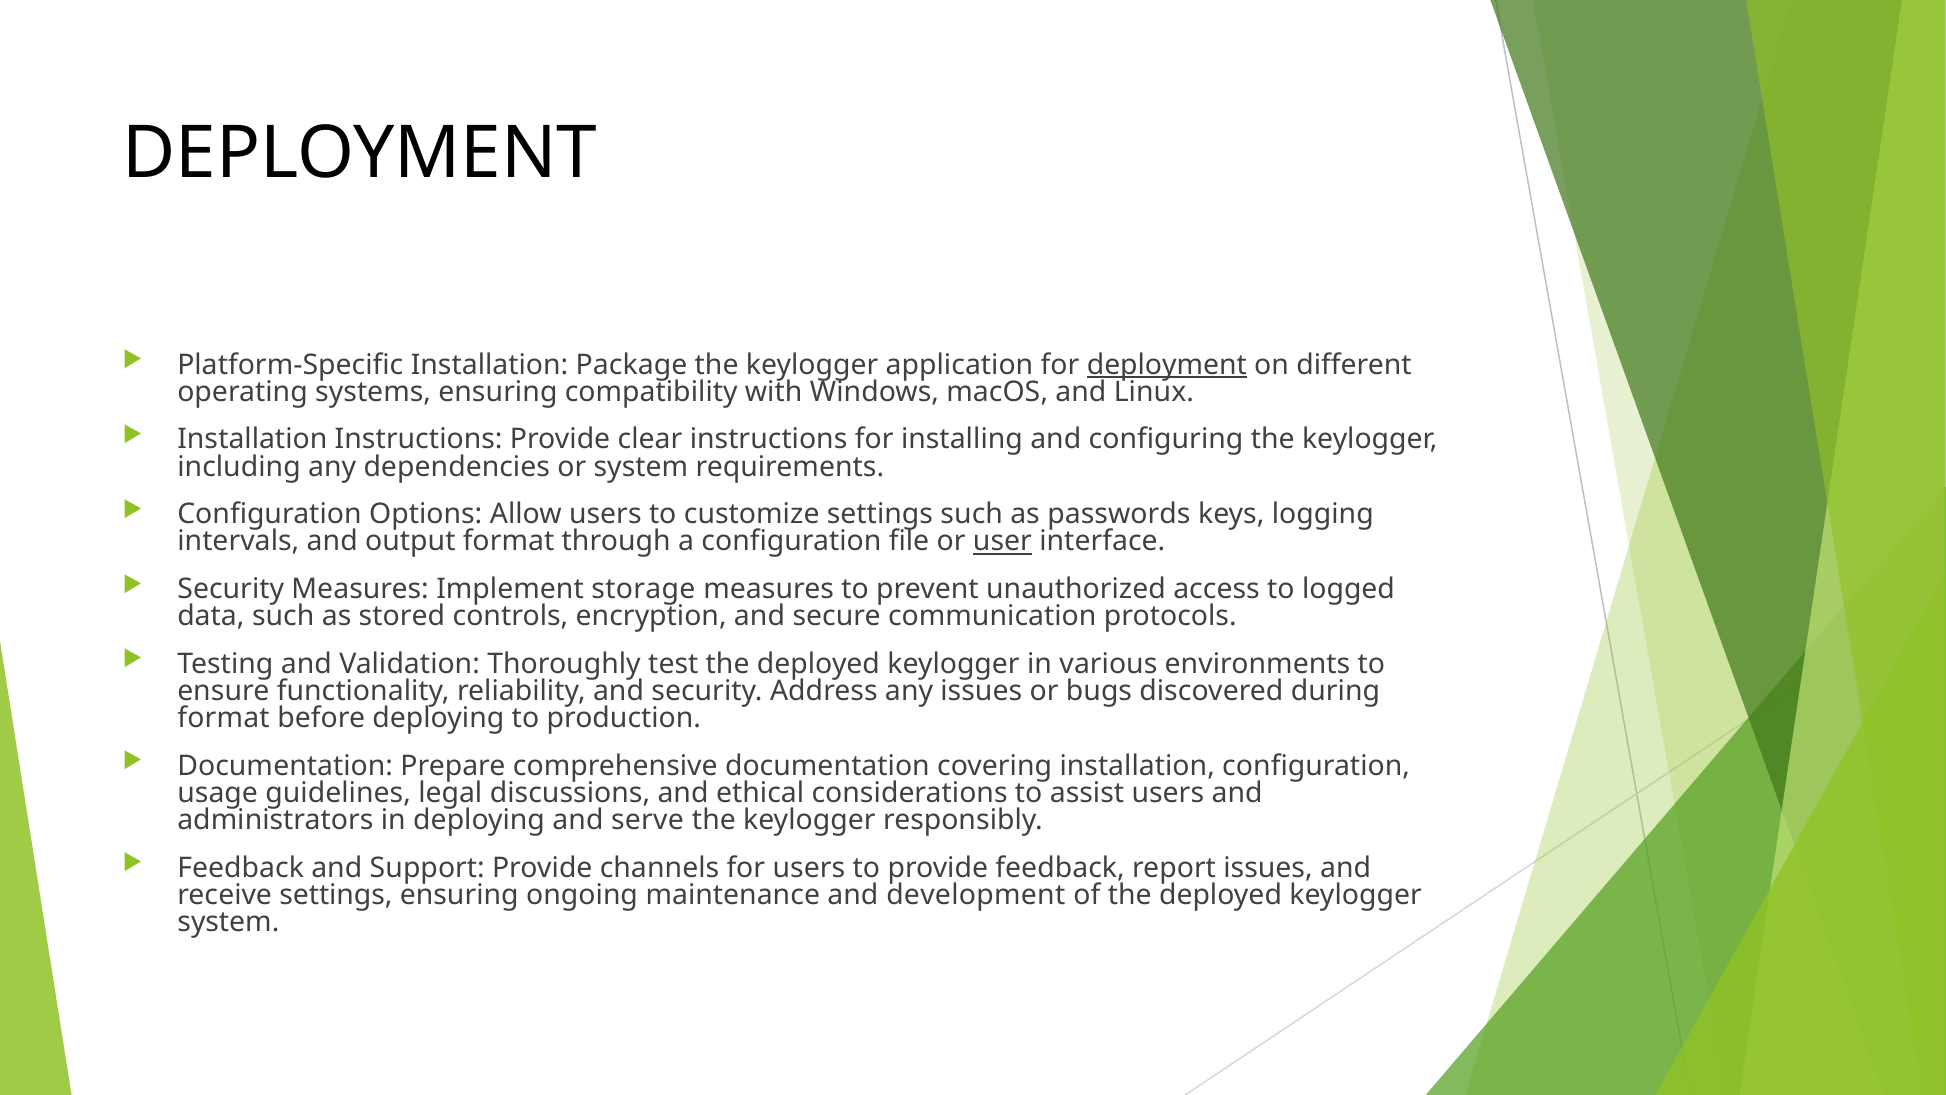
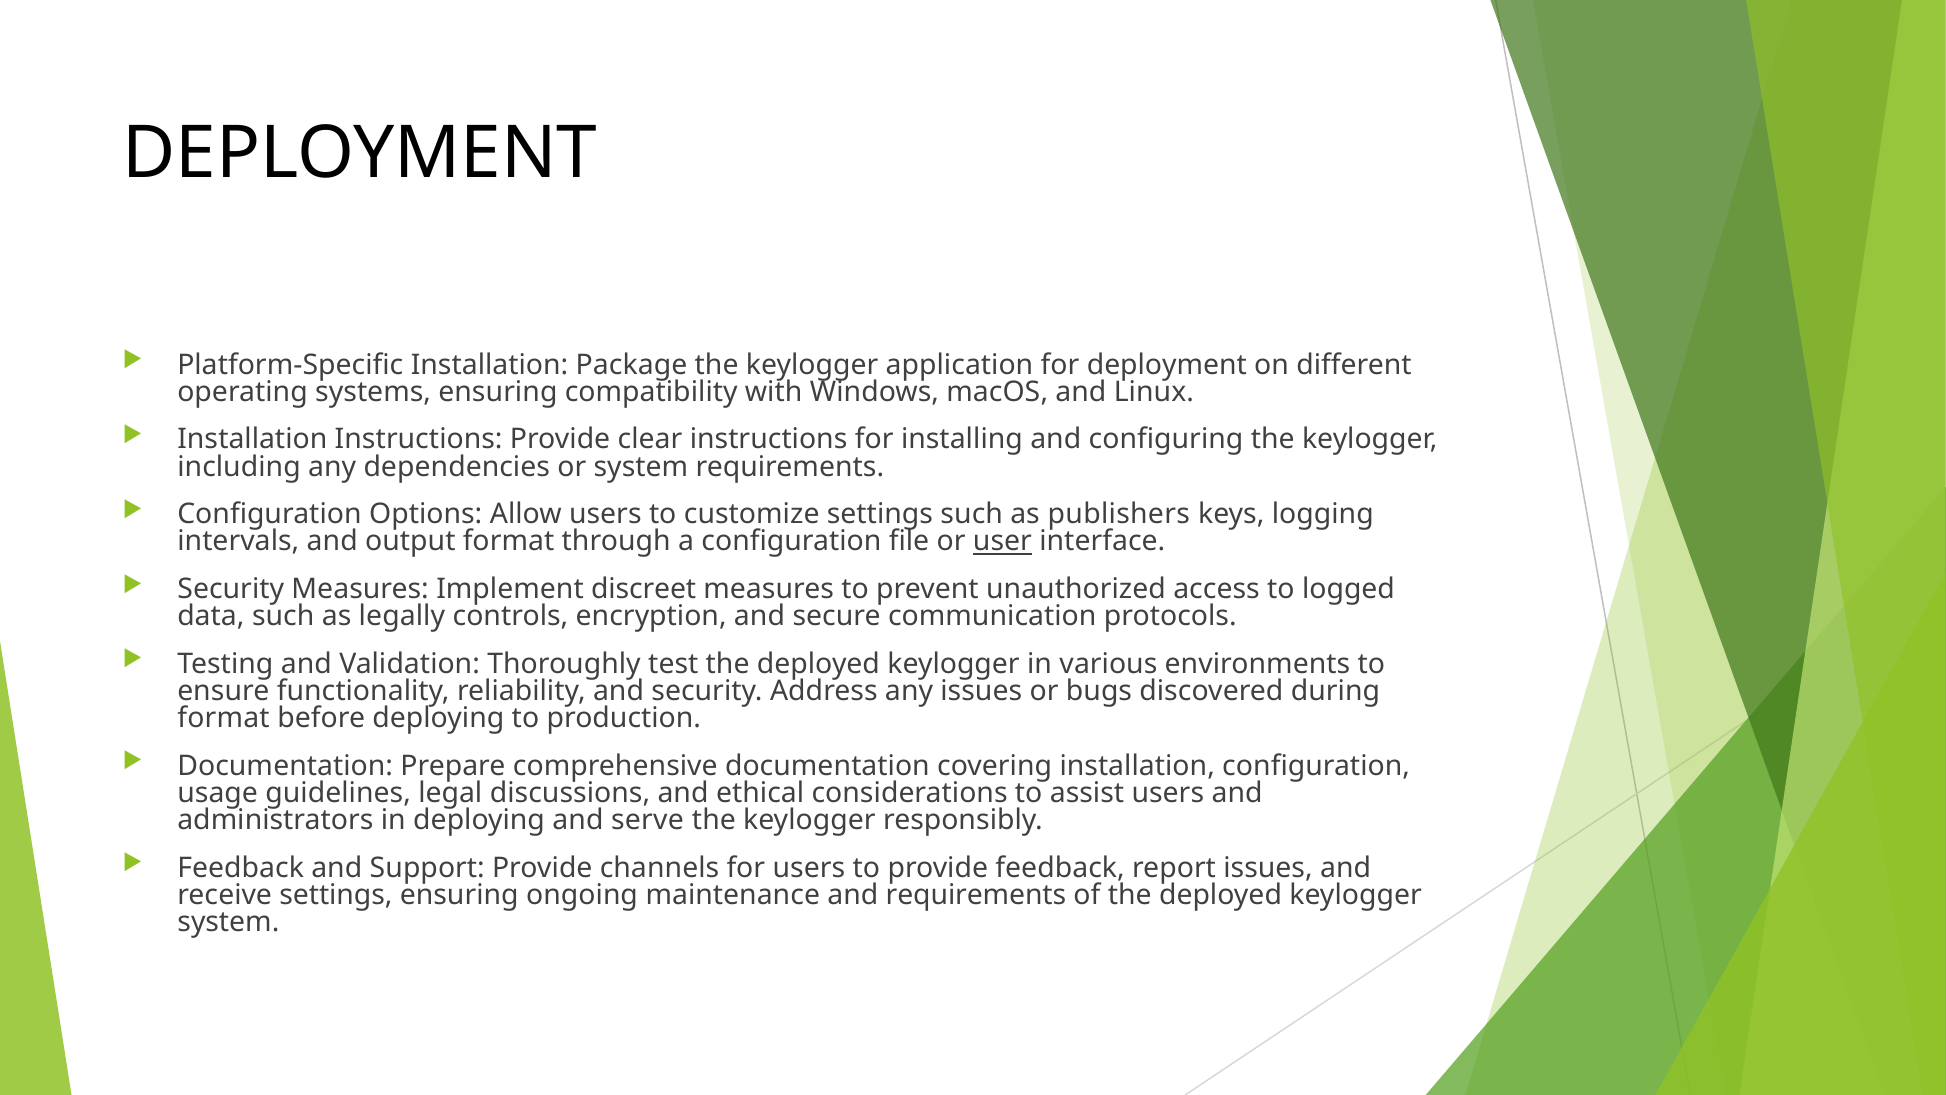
deployment underline: present -> none (1167, 365)
passwords: passwords -> publishers (1119, 514)
storage: storage -> discreet (644, 589)
stored: stored -> legally (402, 616)
and development: development -> requirements (976, 895)
